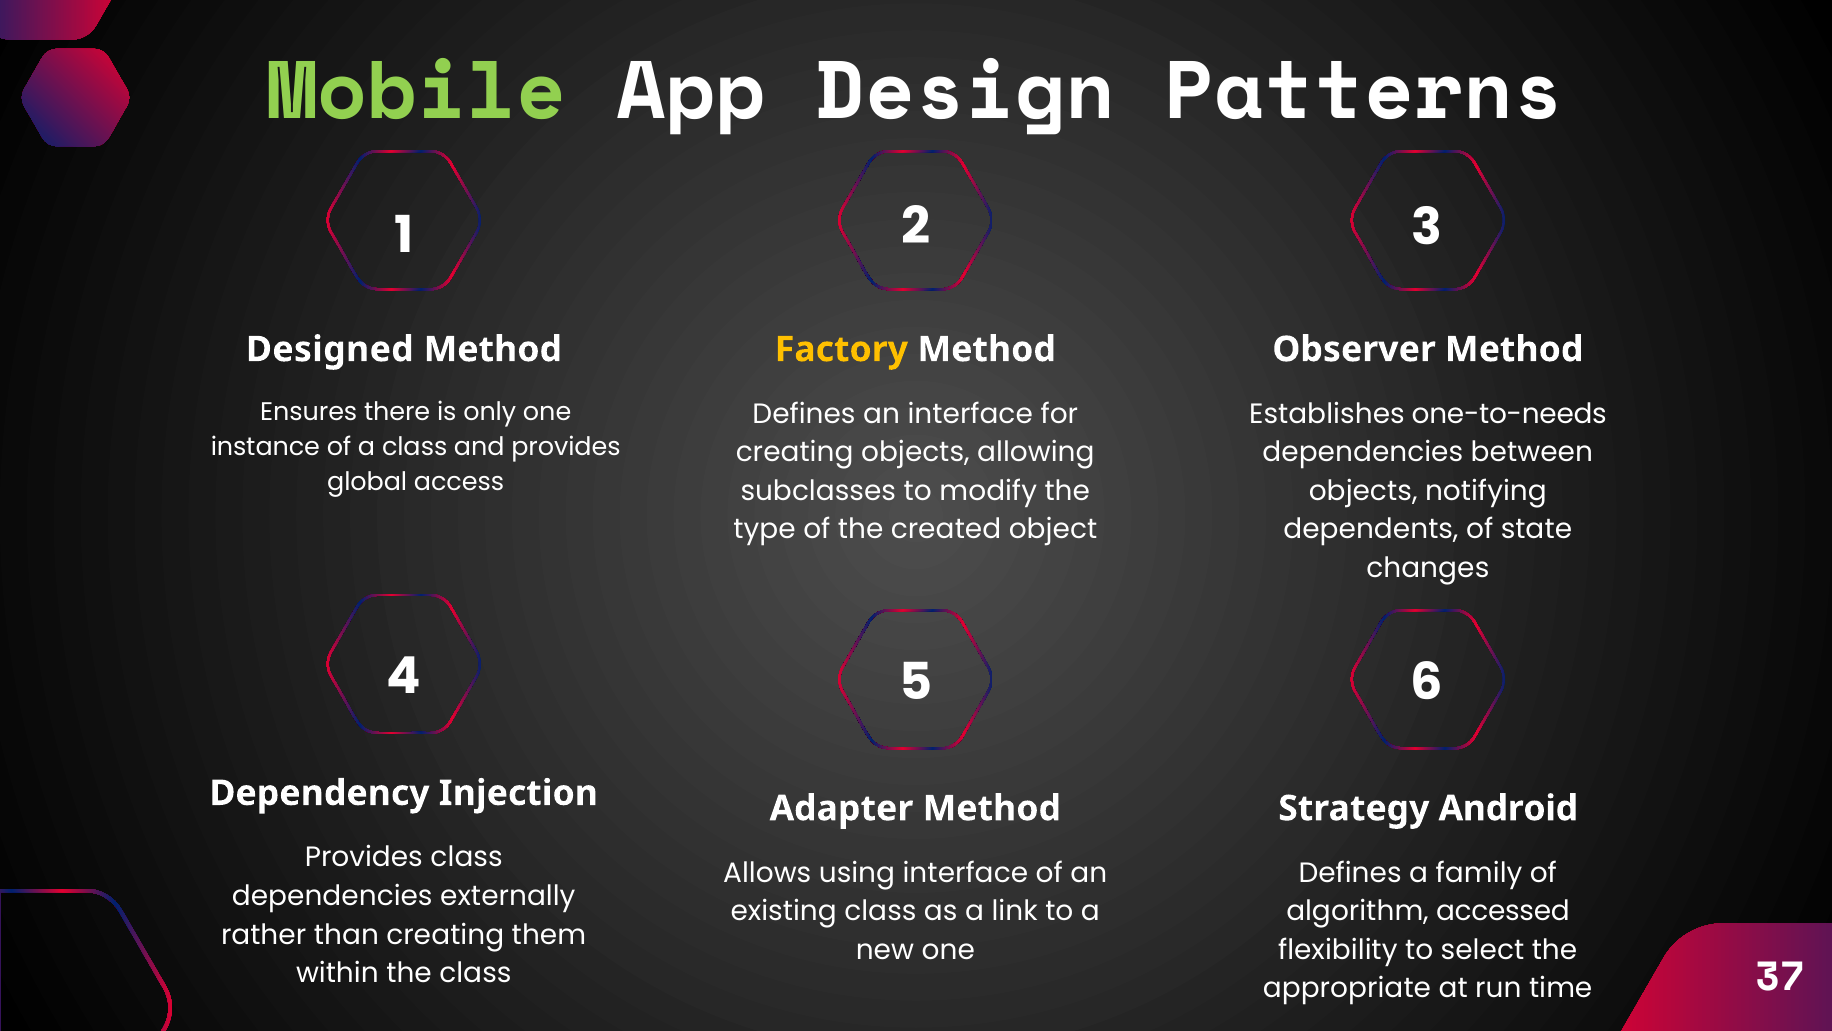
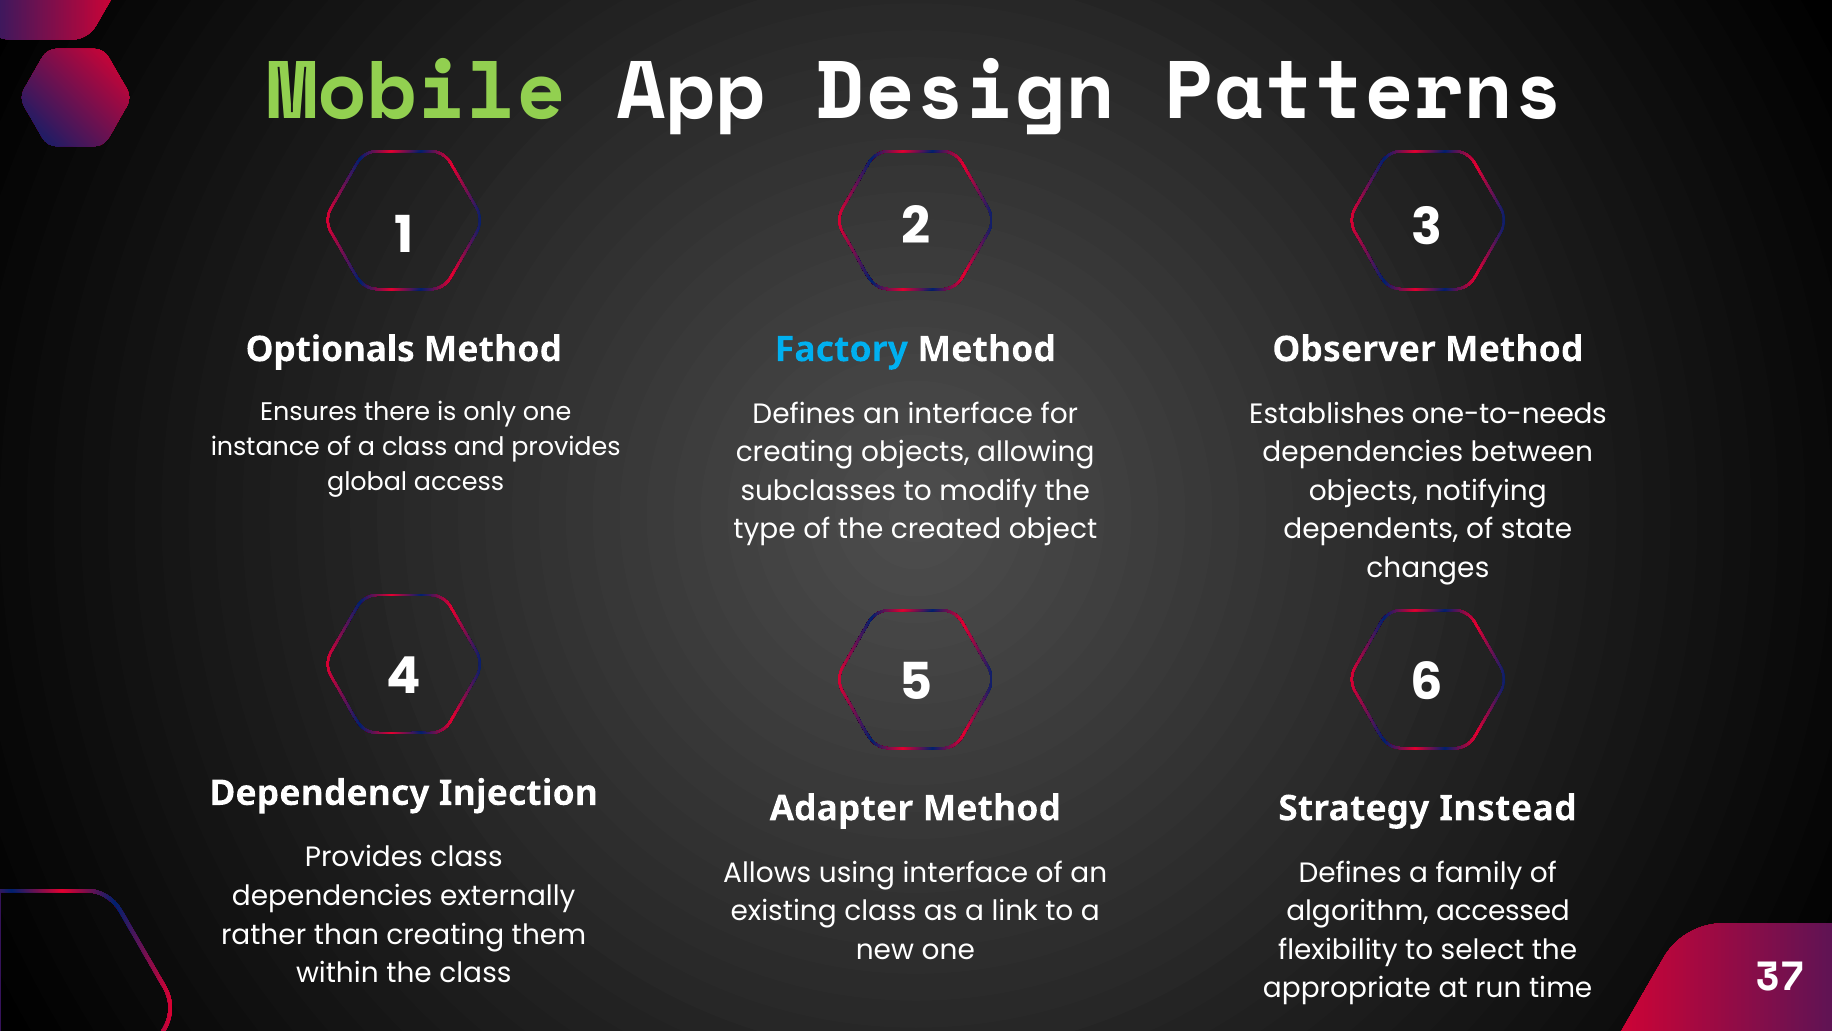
Designed: Designed -> Optionals (330, 349)
Factory colour: yellow -> light blue (841, 349)
Android: Android -> Instead (1508, 808)
